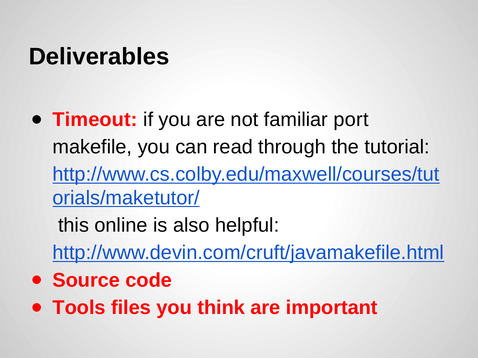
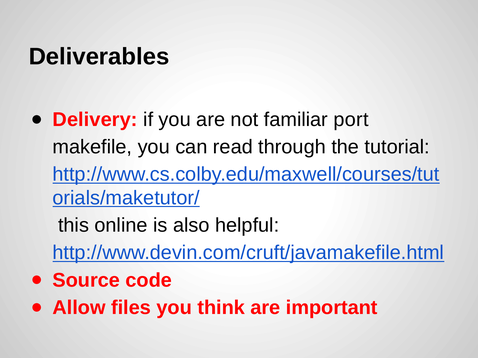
Timeout: Timeout -> Delivery (95, 120)
Tools: Tools -> Allow (79, 308)
